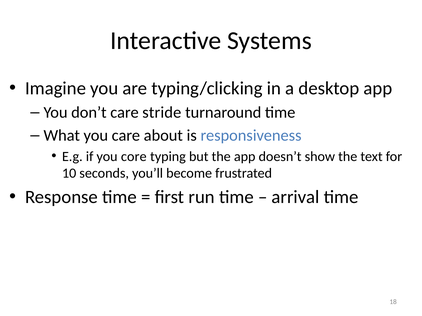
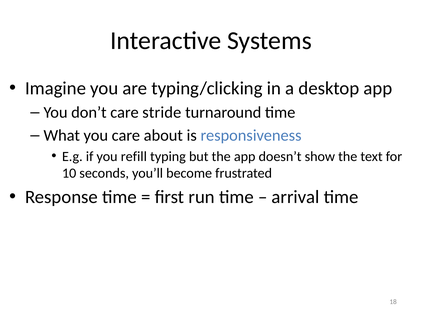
core: core -> refill (134, 157)
